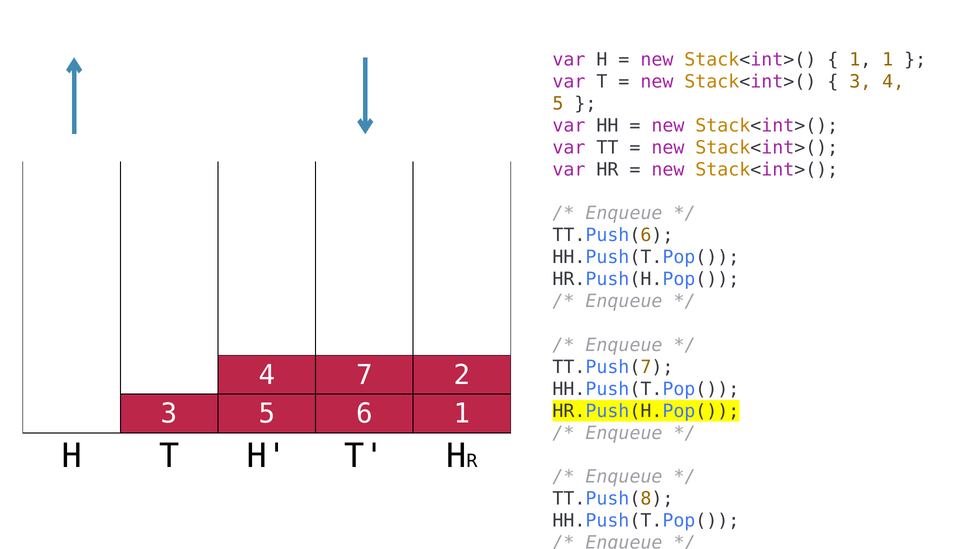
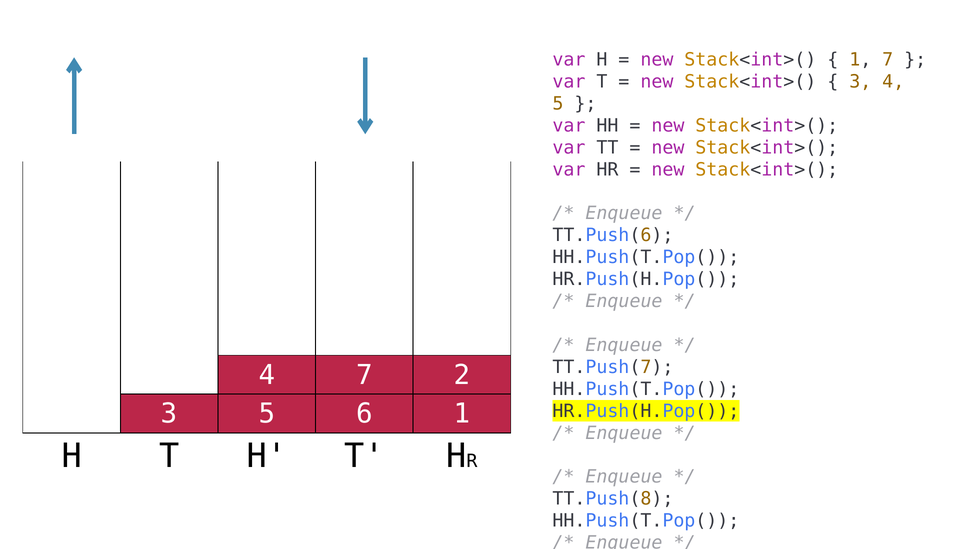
1 1: 1 -> 7 (888, 60)
